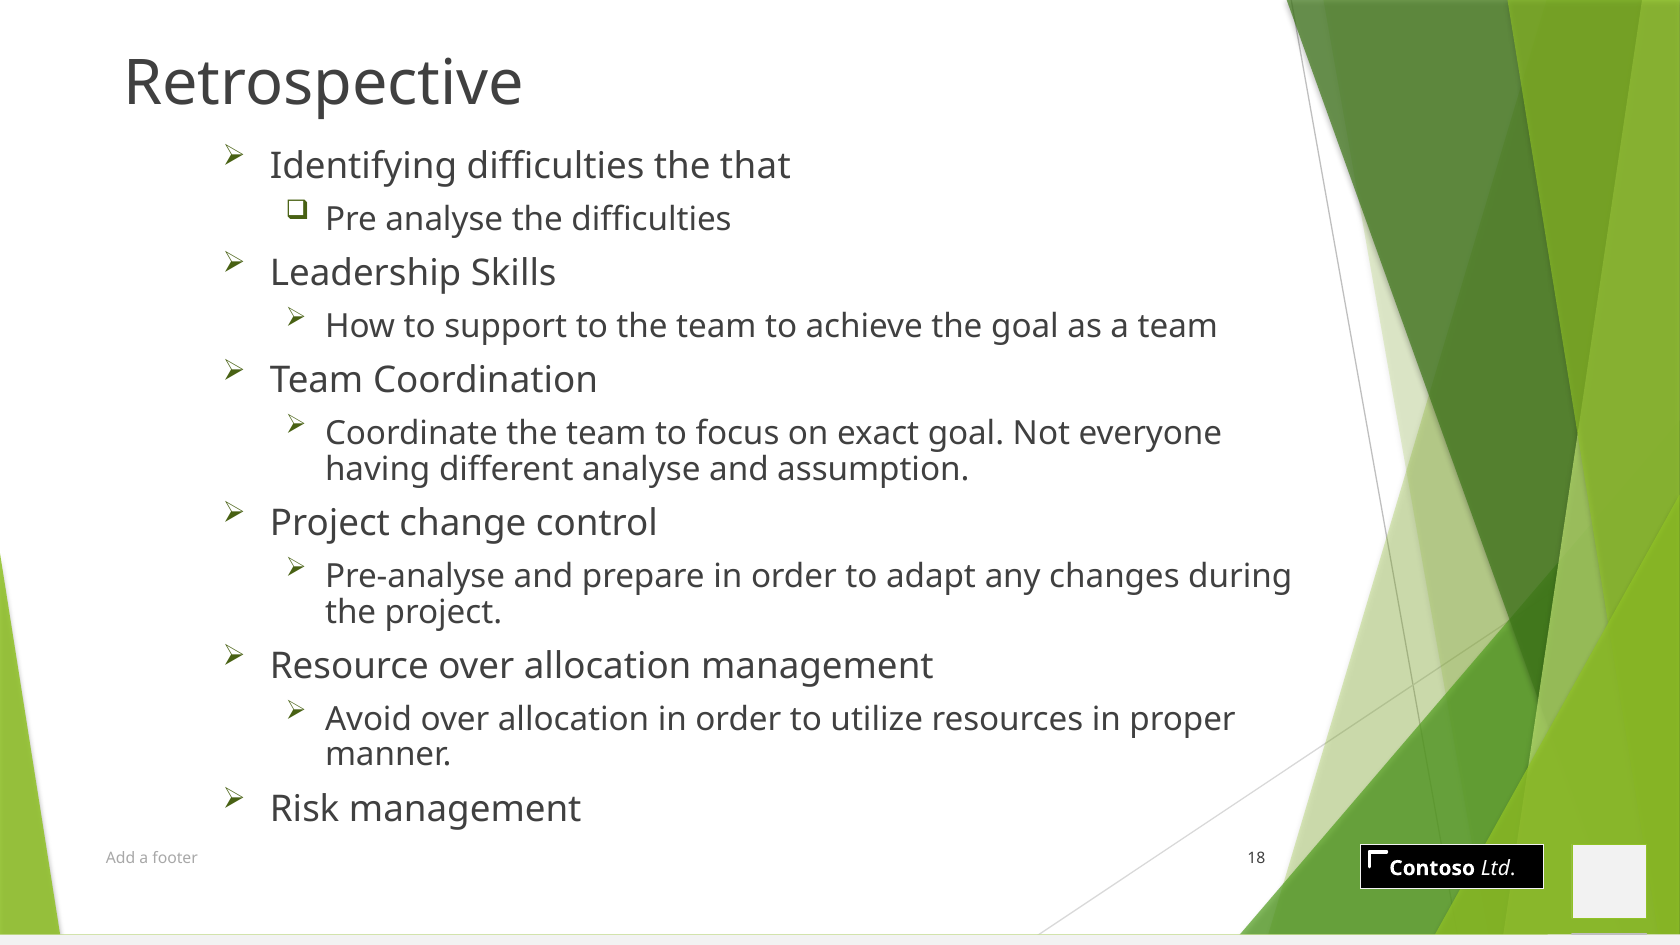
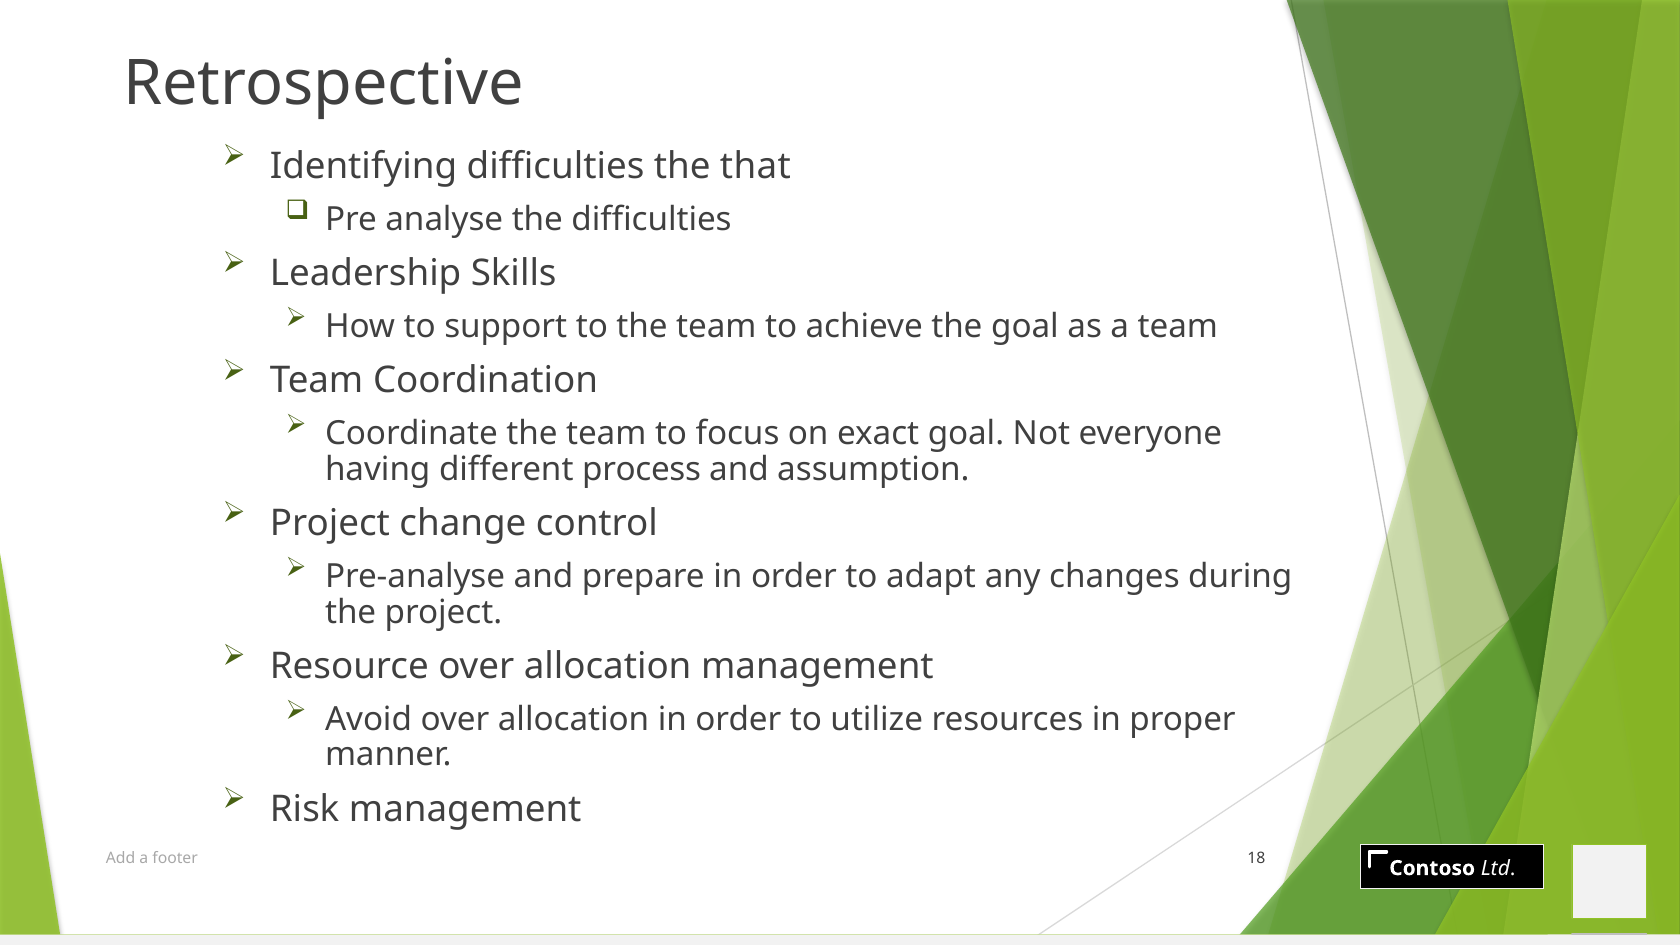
different analyse: analyse -> process (642, 469)
